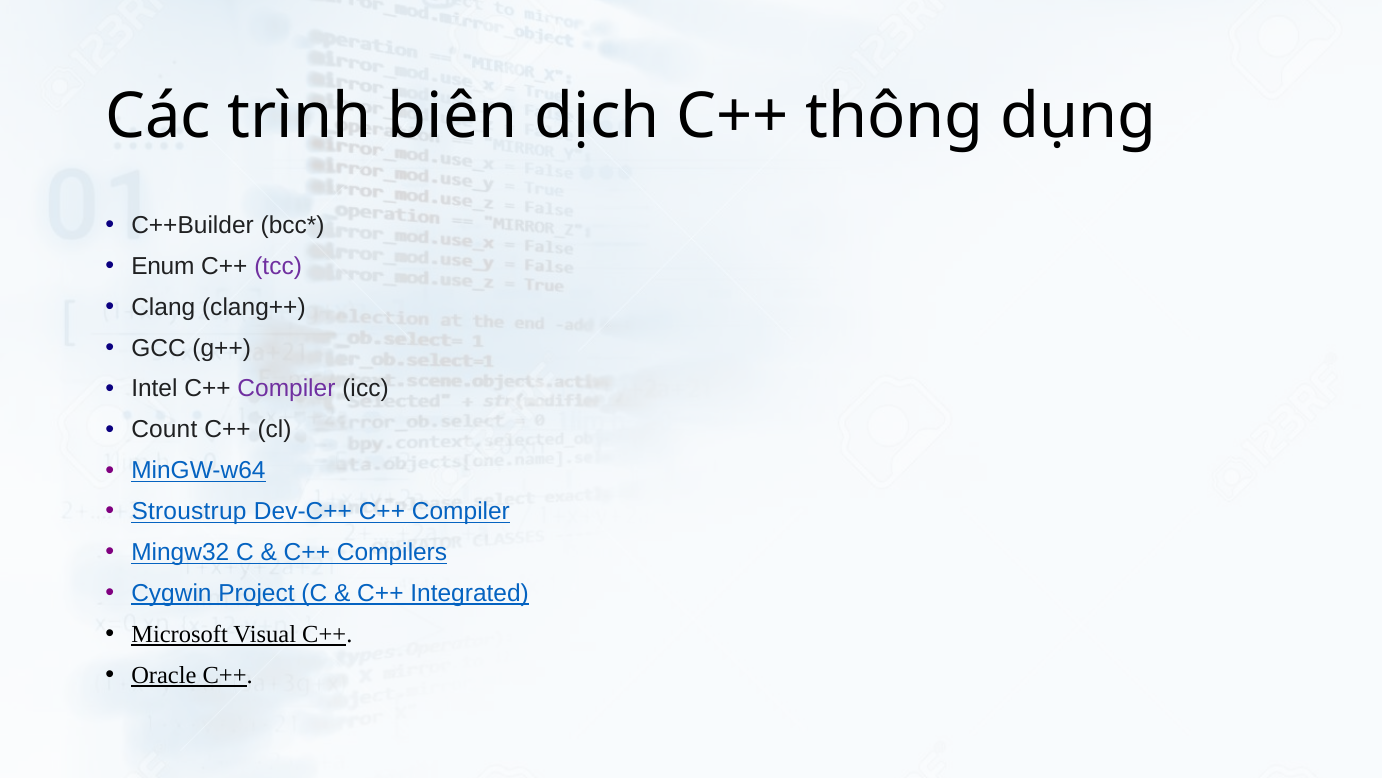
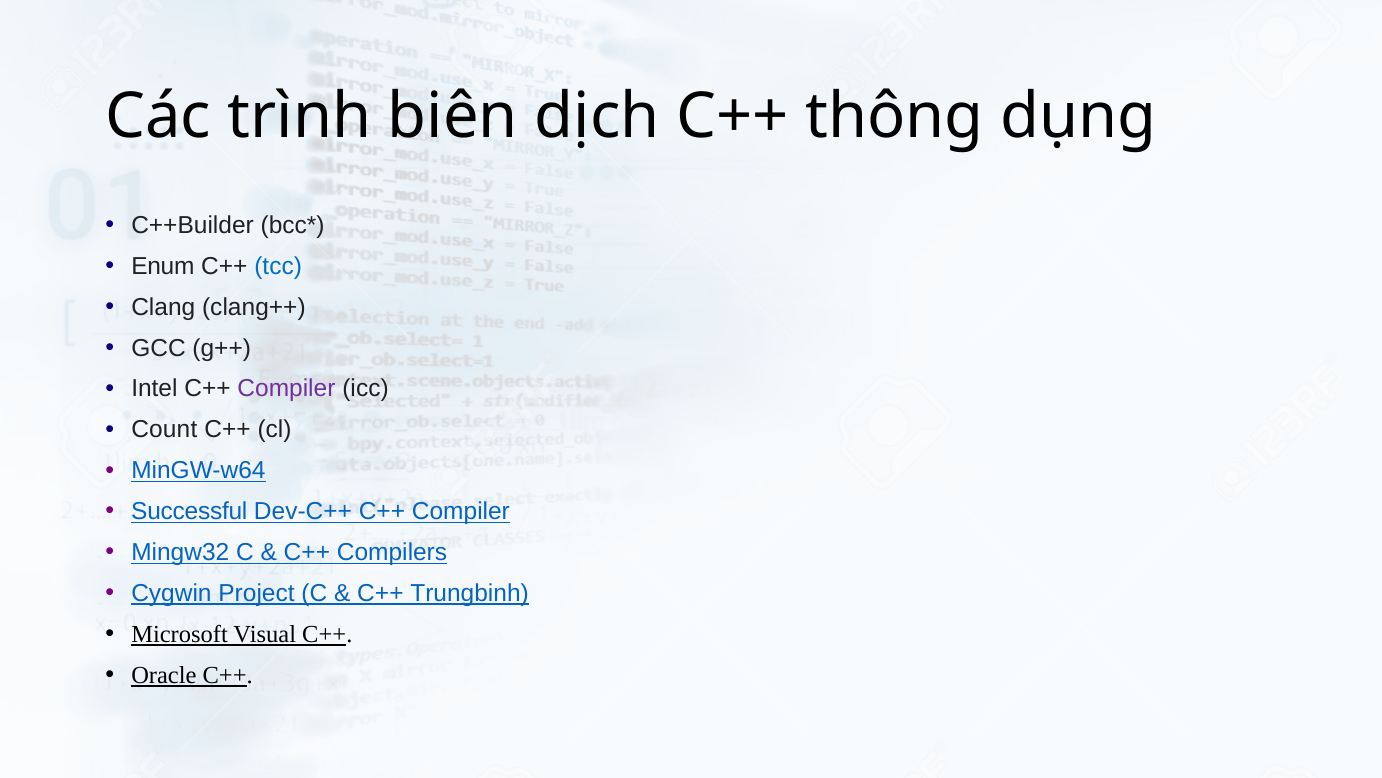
tcc colour: purple -> blue (278, 266)
Stroustrup: Stroustrup -> Successful (189, 511)
Integrated: Integrated -> Trungbinh (470, 593)
